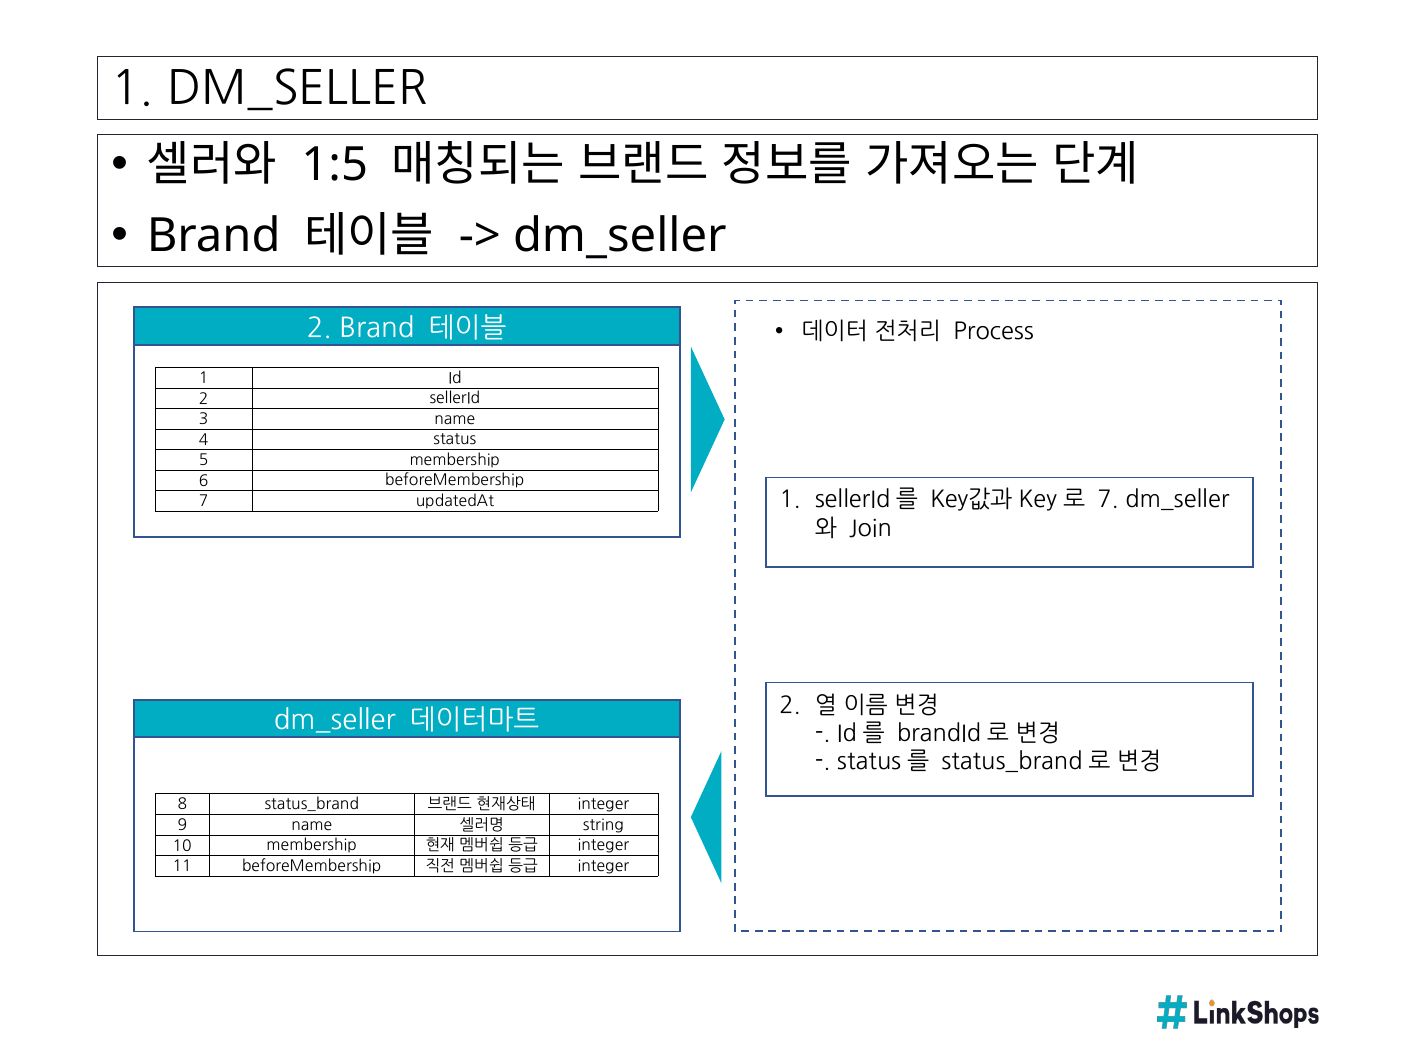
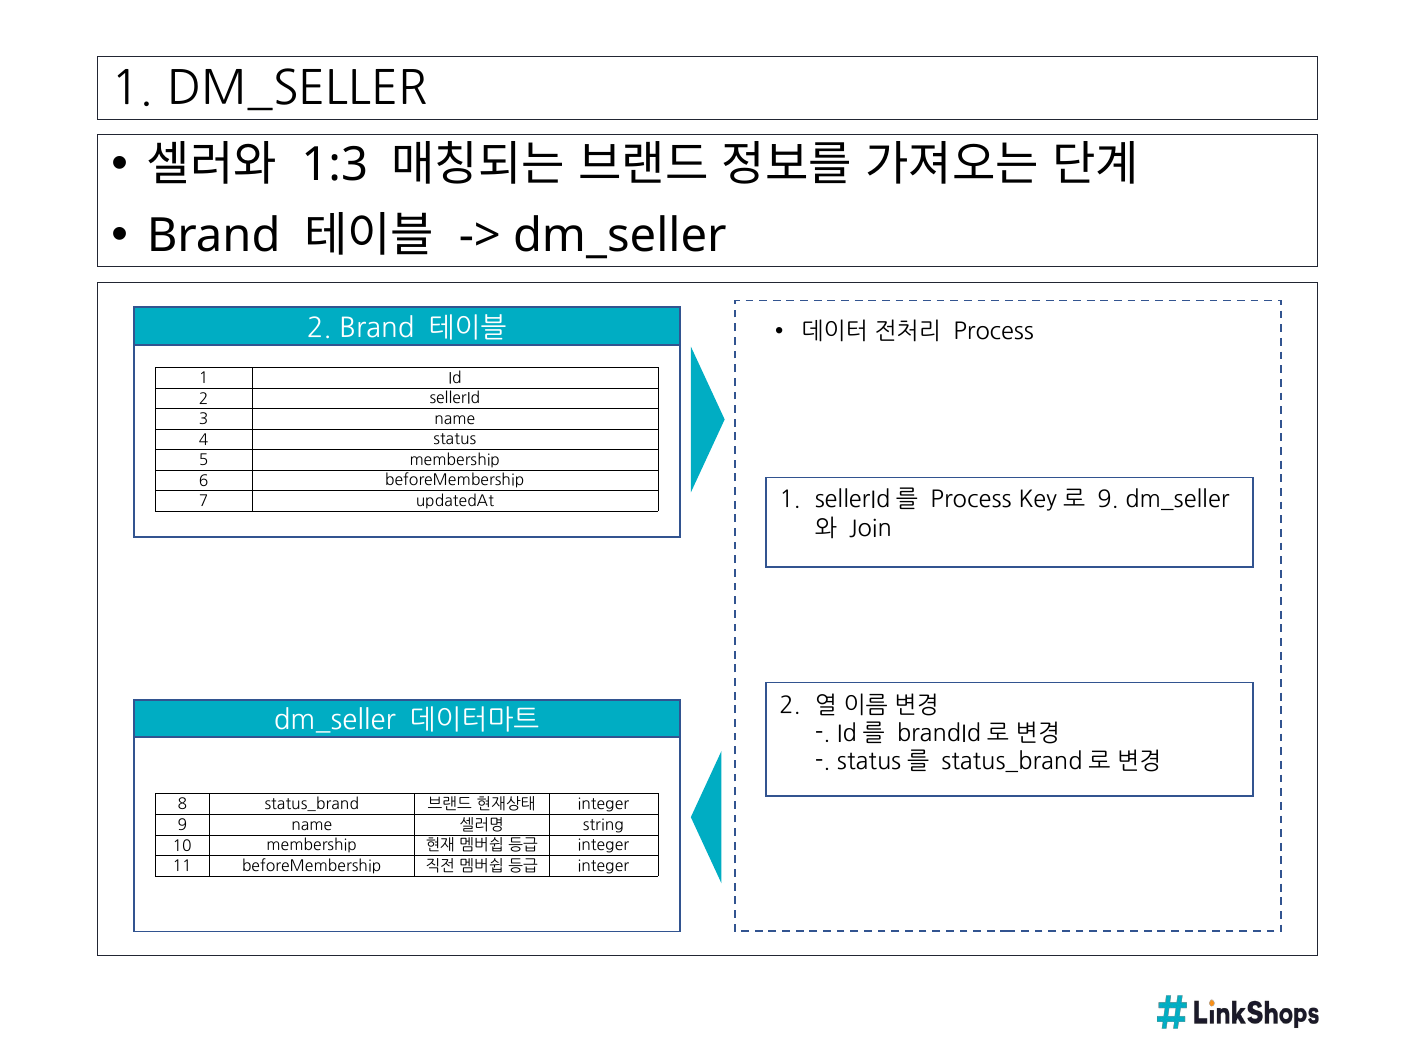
1:5: 1:5 -> 1:3 (335, 165)
Key값과: Key값과 -> Process (971, 500)
7: 7 -> 9 (1108, 500)
